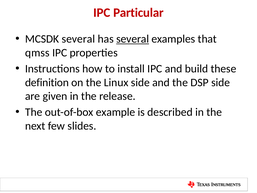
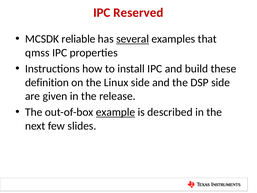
Particular: Particular -> Reserved (138, 13)
MCSDK several: several -> reliable (78, 39)
example underline: none -> present (116, 112)
